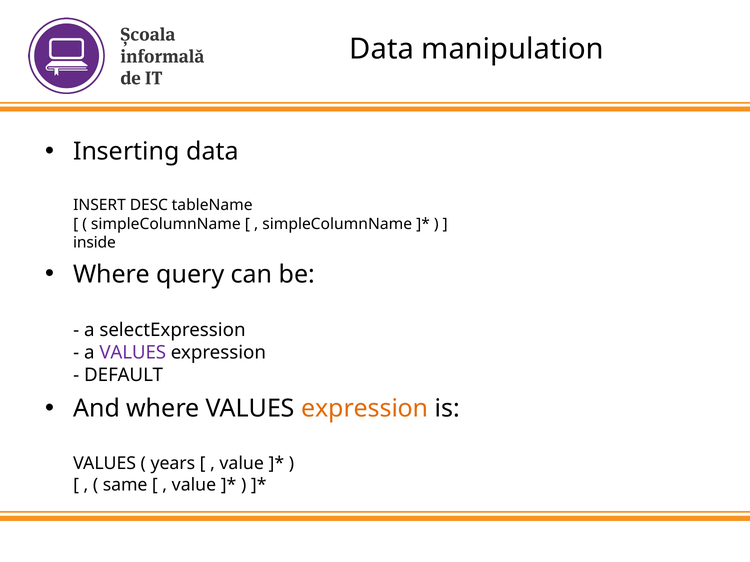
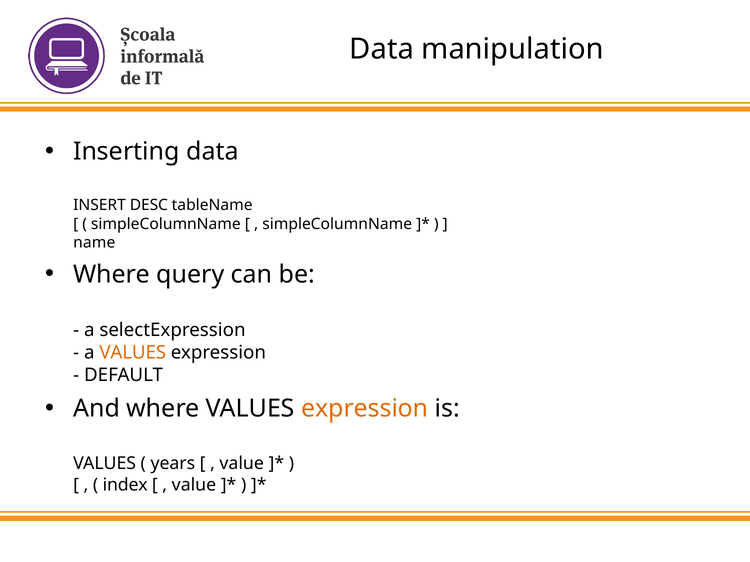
inside: inside -> name (94, 243)
VALUES colour: purple -> orange (133, 353)
same: same -> index (125, 485)
